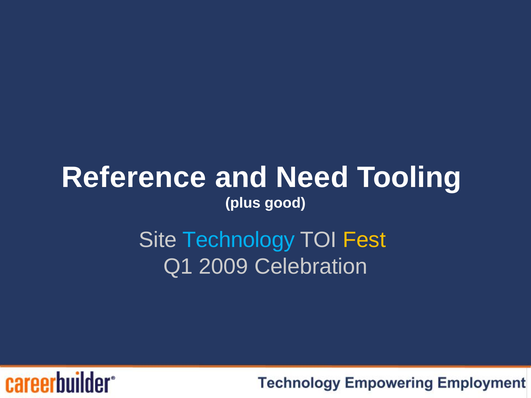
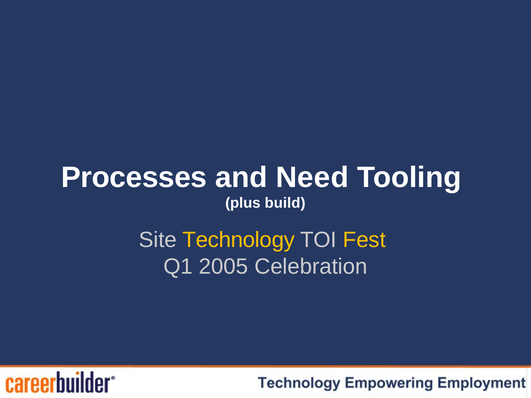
Reference: Reference -> Processes (134, 178)
good: good -> build (285, 203)
Technology colour: light blue -> yellow (239, 240)
2009: 2009 -> 2005 (224, 267)
